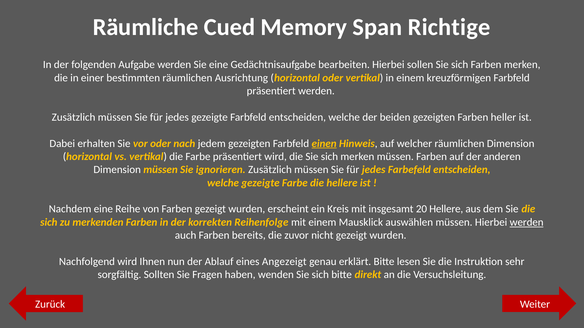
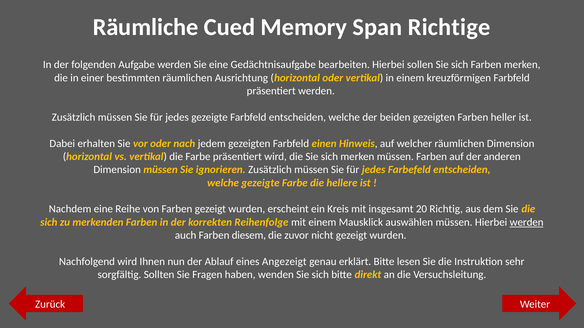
einen underline: present -> none (324, 144)
20 Hellere: Hellere -> Richtig (446, 209)
bereits: bereits -> diesem (249, 236)
